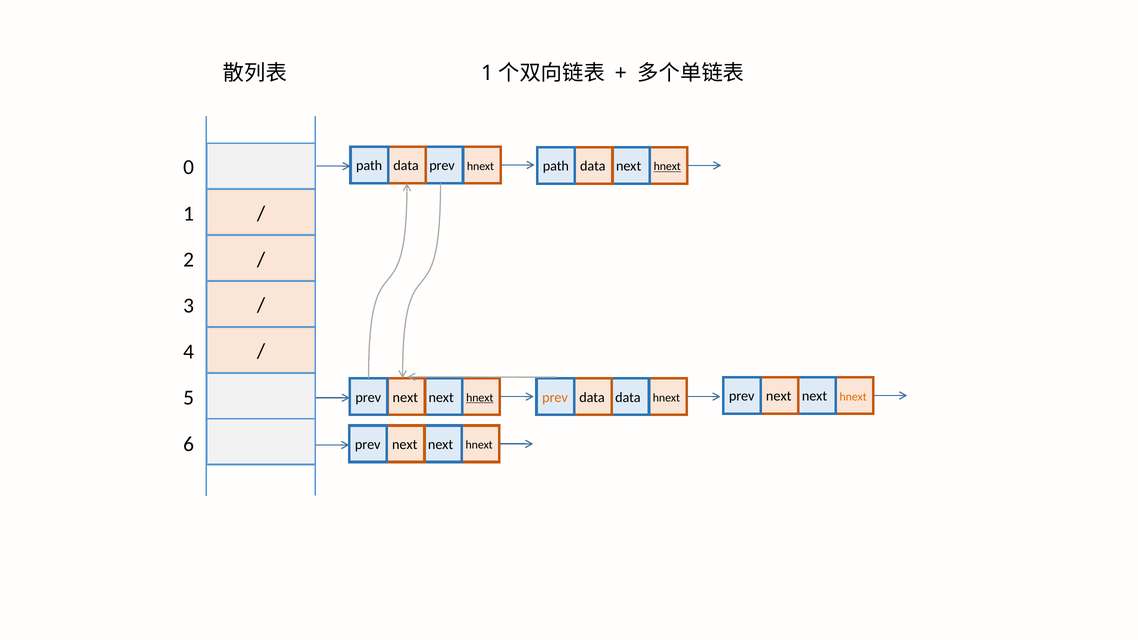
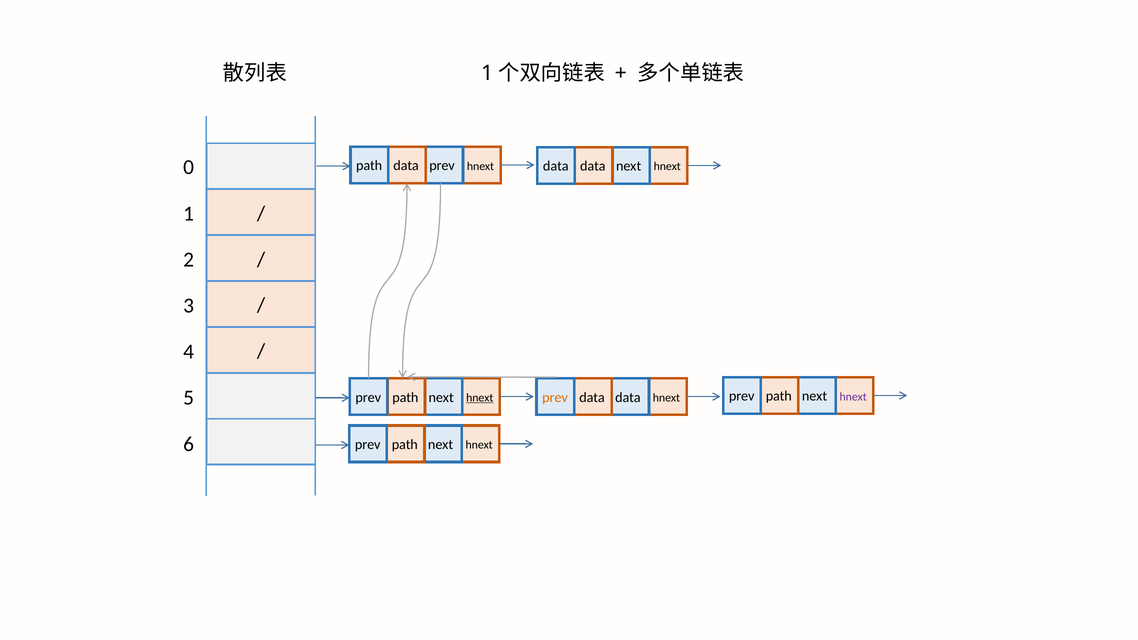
path: path -> data (556, 166)
hnext underline: present -> none (667, 167)
next: next -> path (779, 396)
hnext colour: orange -> purple (853, 397)
next: next -> path (405, 398)
next: next -> path (405, 445)
